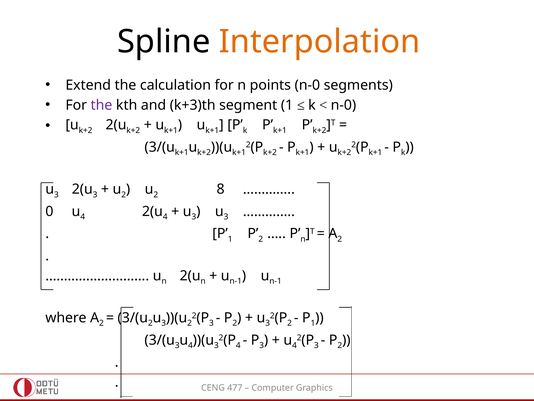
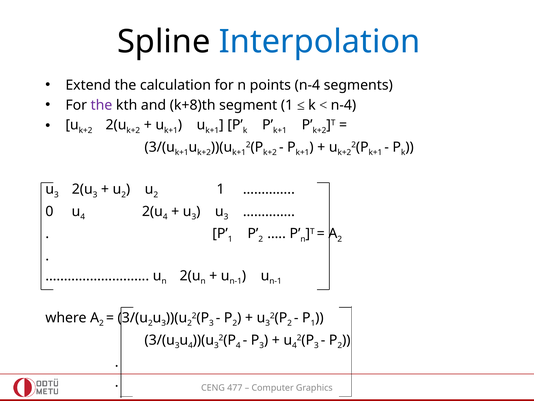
Interpolation colour: orange -> blue (320, 42)
points n-0: n-0 -> n-4 (307, 85)
k+3)th: k+3)th -> k+8)th (193, 105)
n-0: n-0 -> n-4 (343, 105)
8: 8 -> 1 (221, 189)
